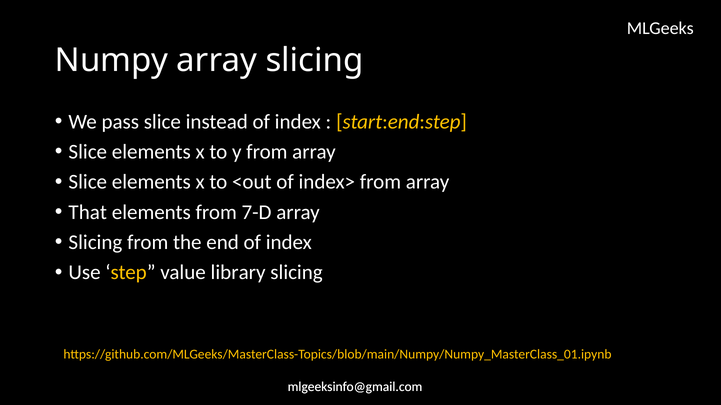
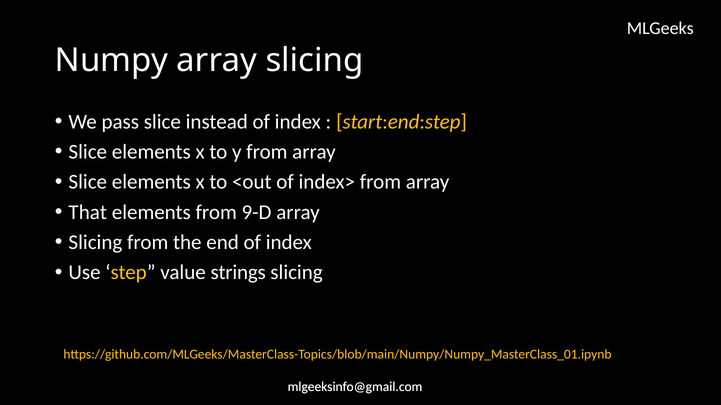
7-D: 7-D -> 9-D (257, 212)
library: library -> strings (238, 273)
